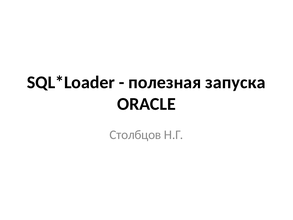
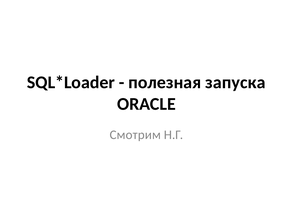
Столбцов: Столбцов -> Смотрим (135, 135)
